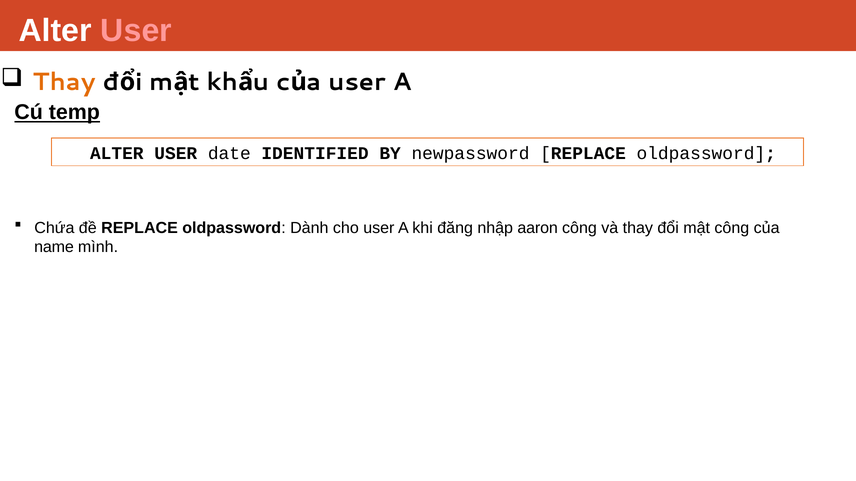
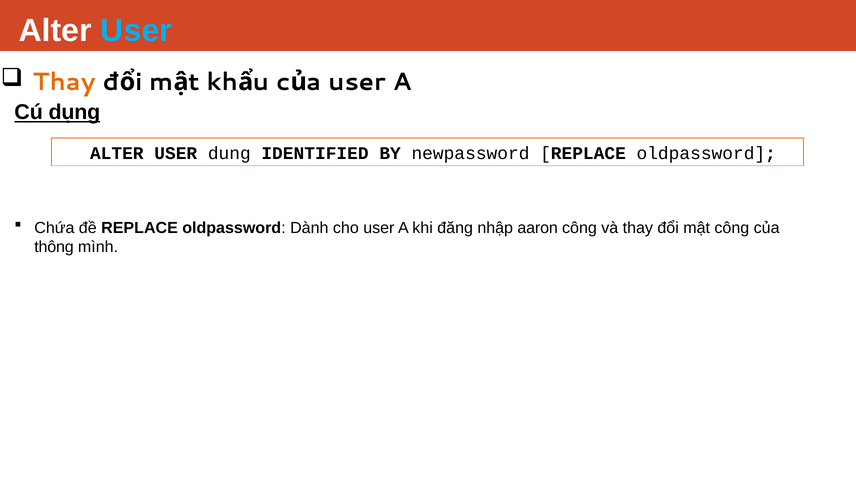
User colour: pink -> light blue (136, 31)
temp: temp -> dụng (74, 112)
date: date -> dung (229, 153)
name: name -> thông (54, 247)
